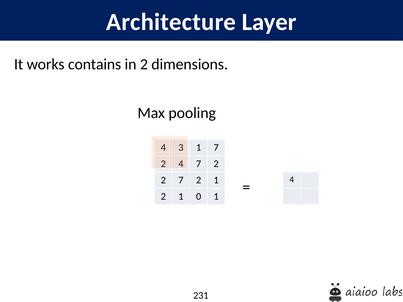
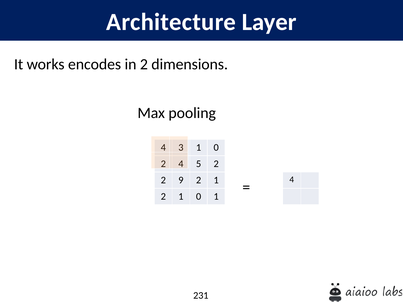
contains: contains -> encodes (95, 64)
7: 7 -> 0 (216, 148)
7: 7 -> 5 (199, 164)
2 7: 7 -> 9 (181, 180)
